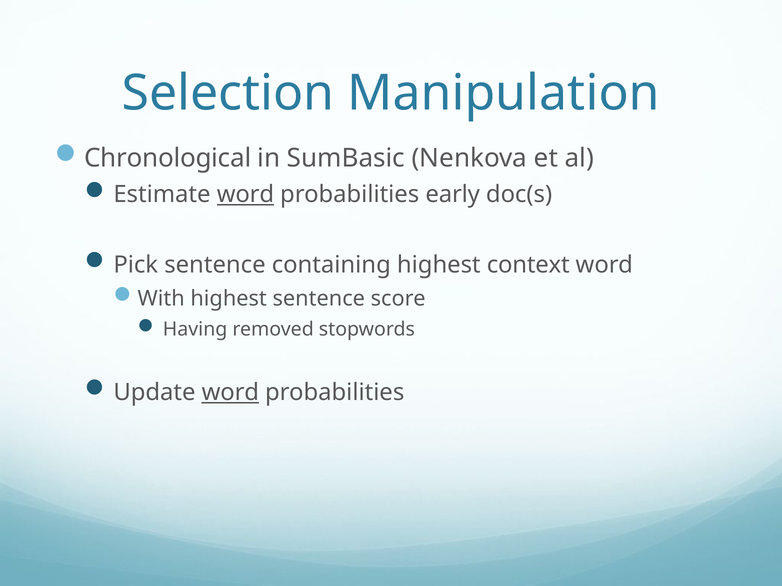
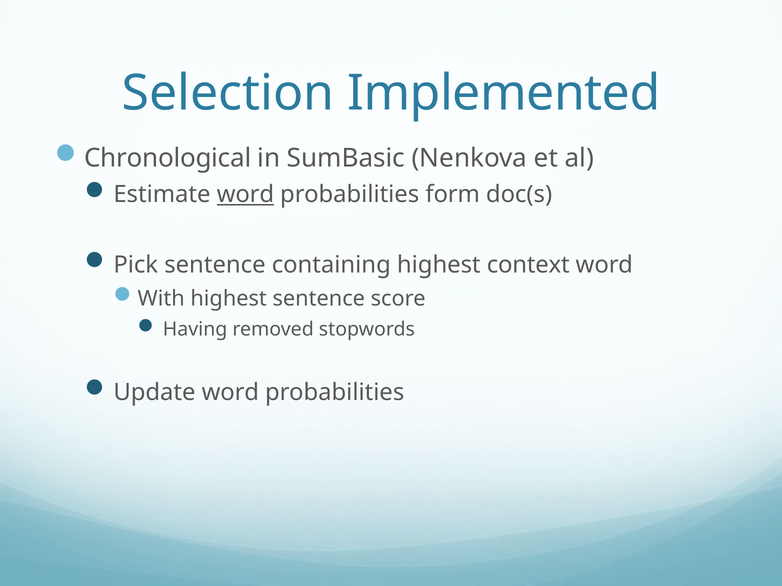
Manipulation: Manipulation -> Implemented (504, 93)
early: early -> form (453, 195)
word underline: present -> none (230, 393)
